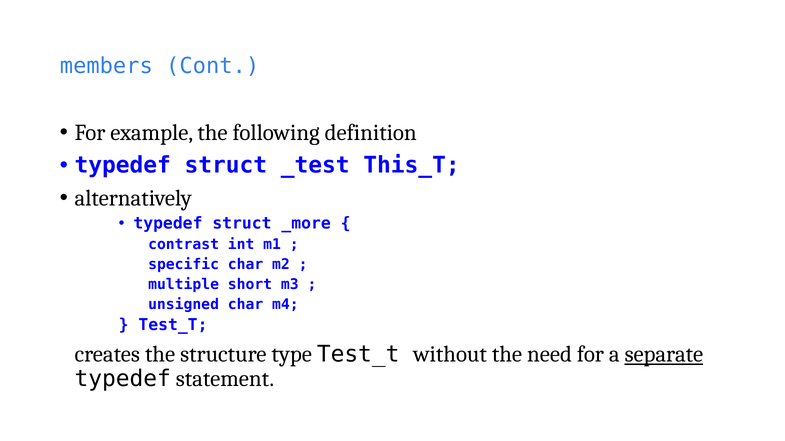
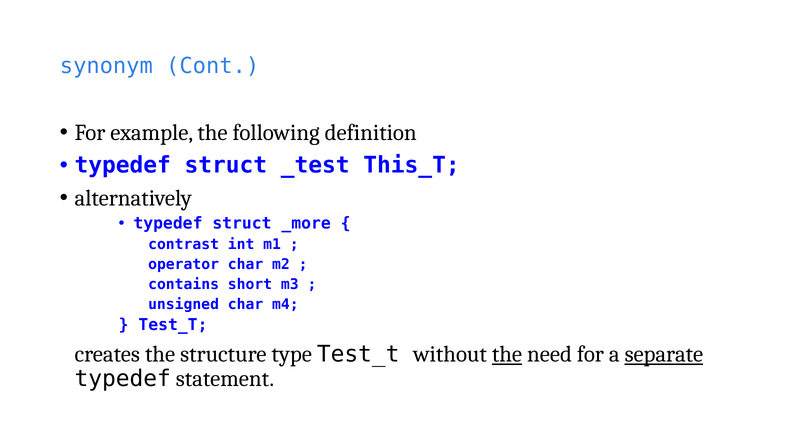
members: members -> synonym (106, 66)
specific: specific -> operator (184, 265)
multiple: multiple -> contains (184, 285)
the underline: none -> present (507, 355)
